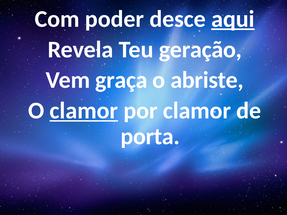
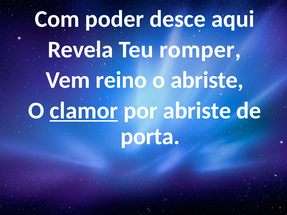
aqui underline: present -> none (233, 19)
geração: geração -> romper (200, 50)
graça: graça -> reino (121, 80)
por clamor: clamor -> abriste (197, 111)
